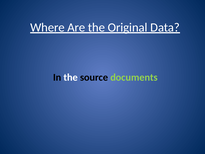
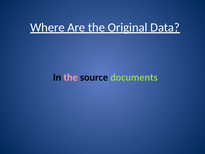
the colour: white -> pink (71, 77)
